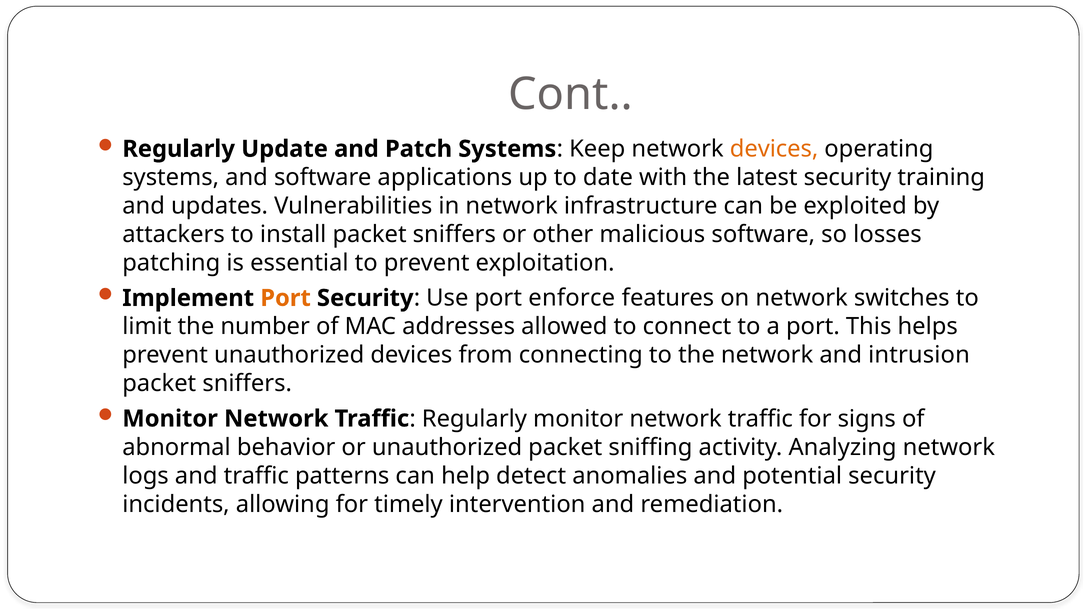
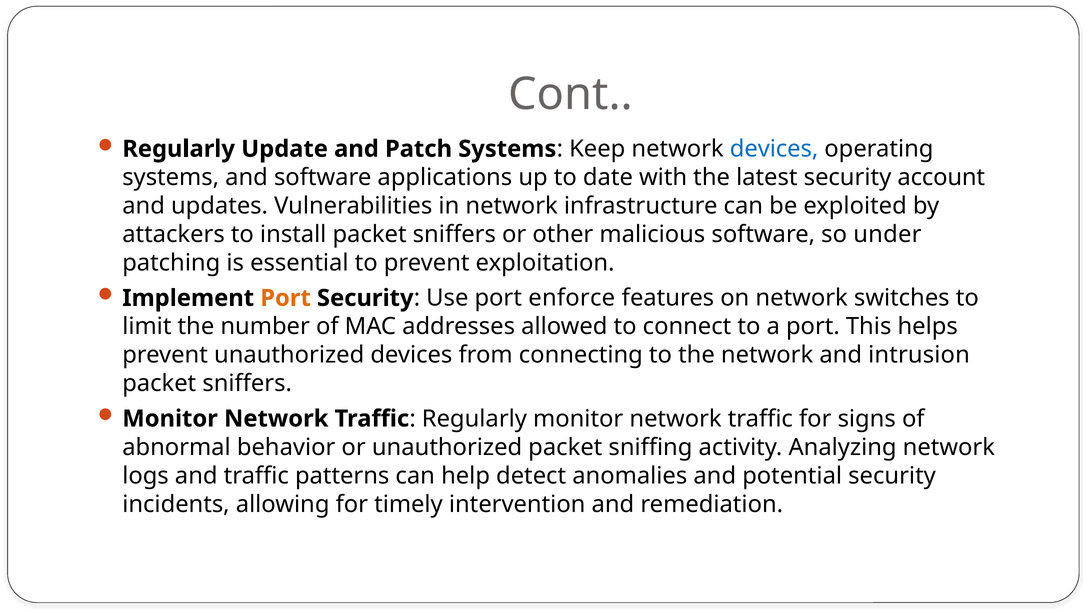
devices colour: orange -> blue (774, 149)
training: training -> account (941, 178)
losses: losses -> under (887, 235)
